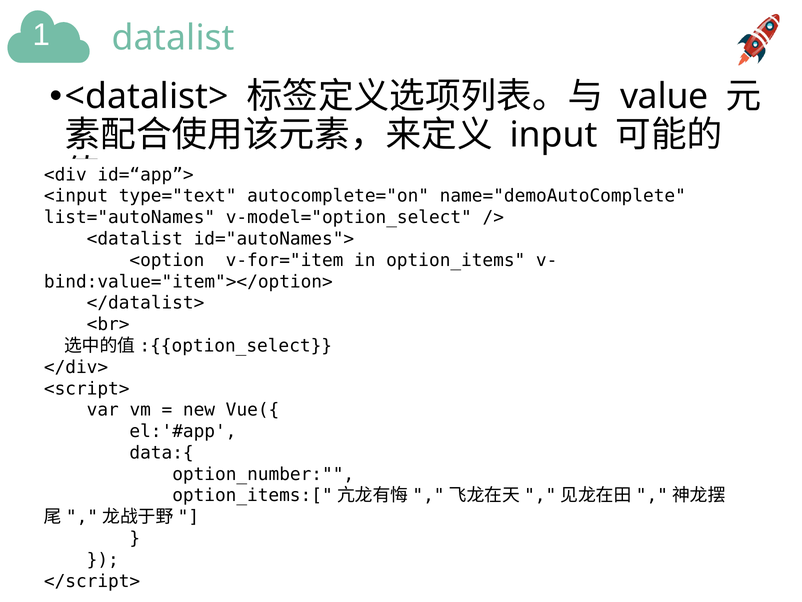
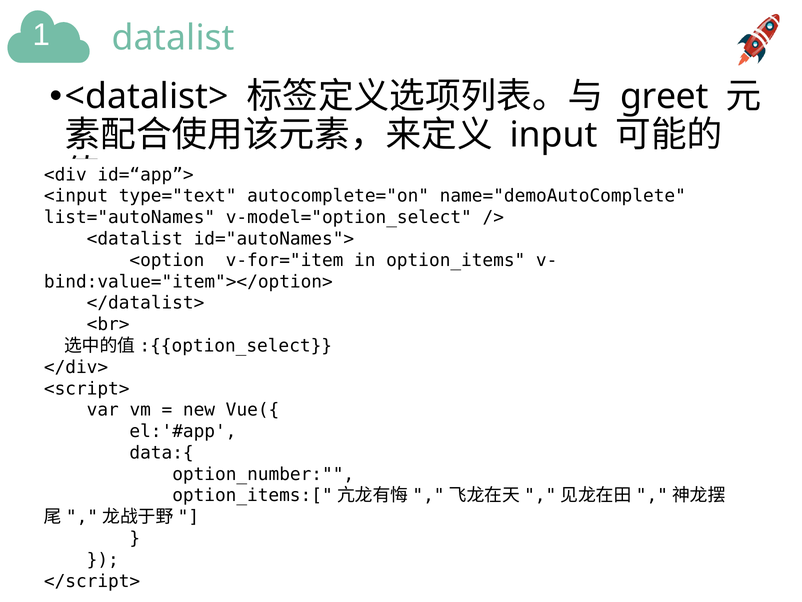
value: value -> greet (664, 96)
